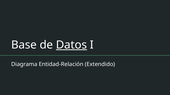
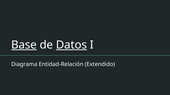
Base underline: none -> present (24, 45)
